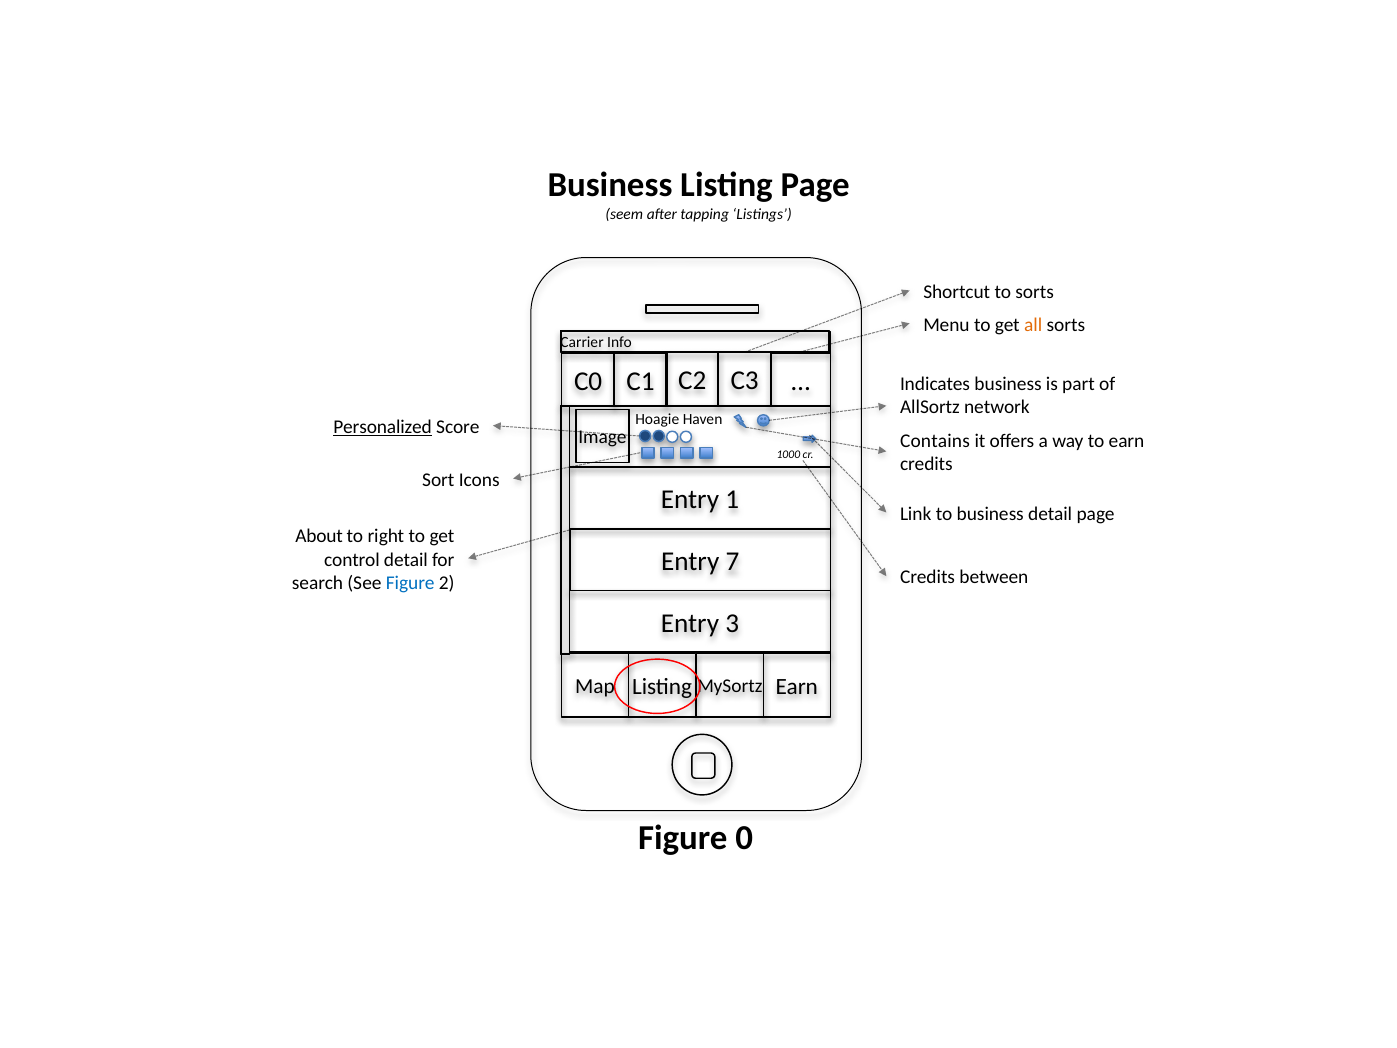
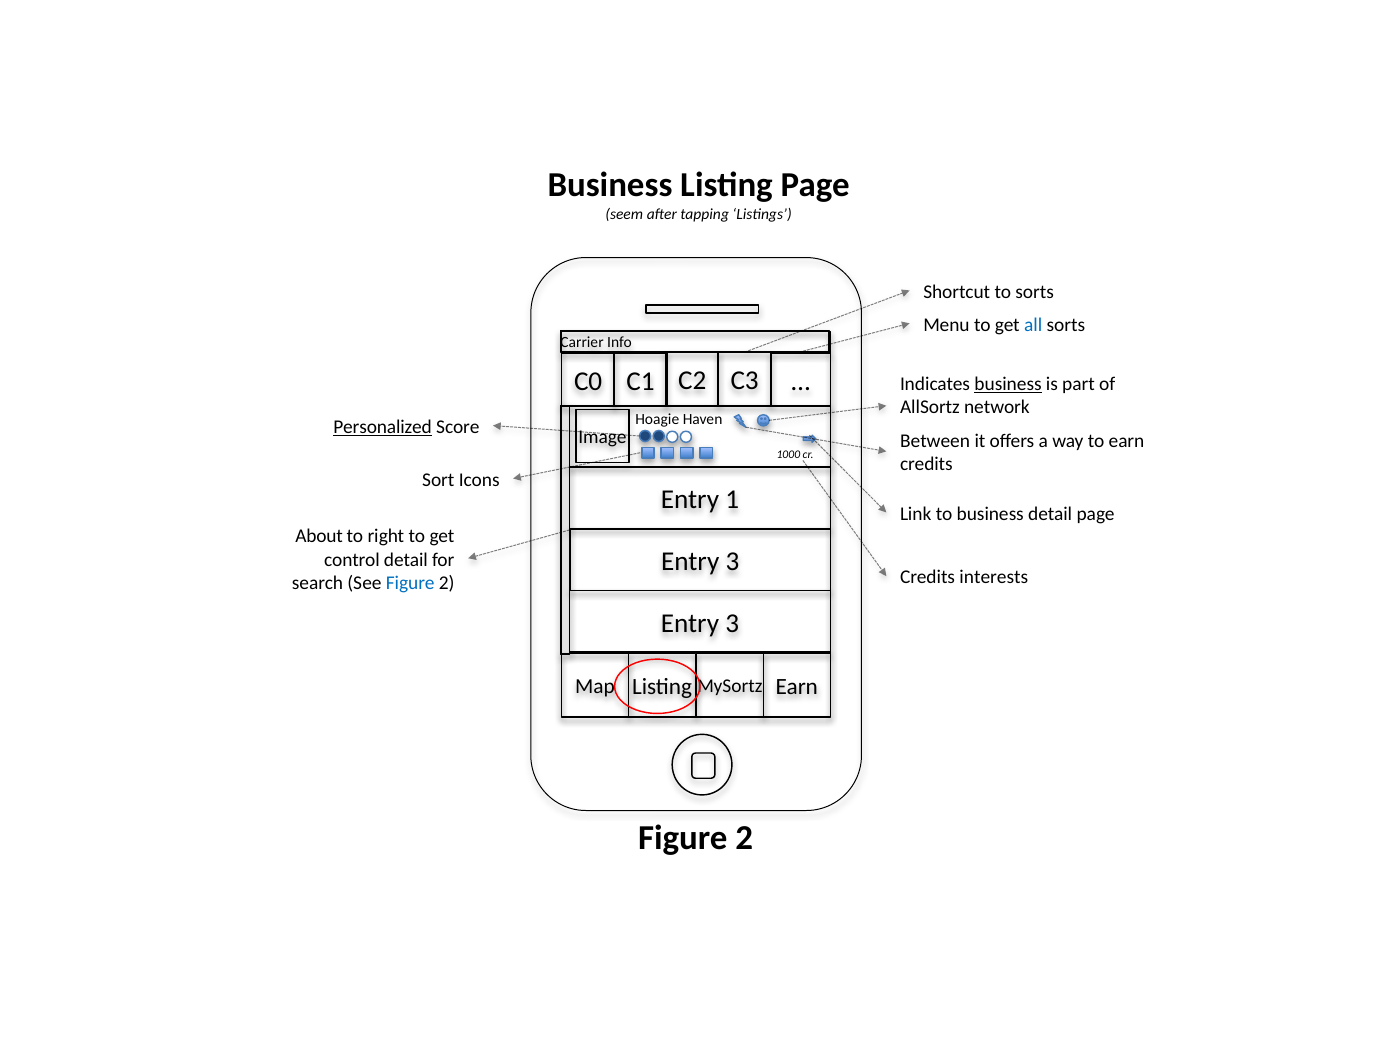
all colour: orange -> blue (1033, 325)
business underline: none -> present (1008, 384)
Contains: Contains -> Between (935, 441)
7: 7 -> 3 (732, 561)
between: between -> interests (994, 577)
0: 0 -> 2 (744, 837)
